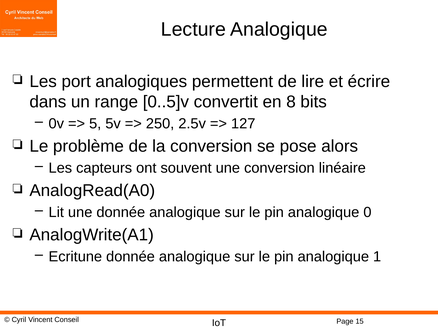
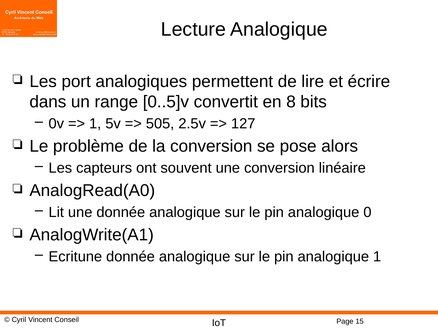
5: 5 -> 1 (95, 123)
250: 250 -> 505 (160, 123)
